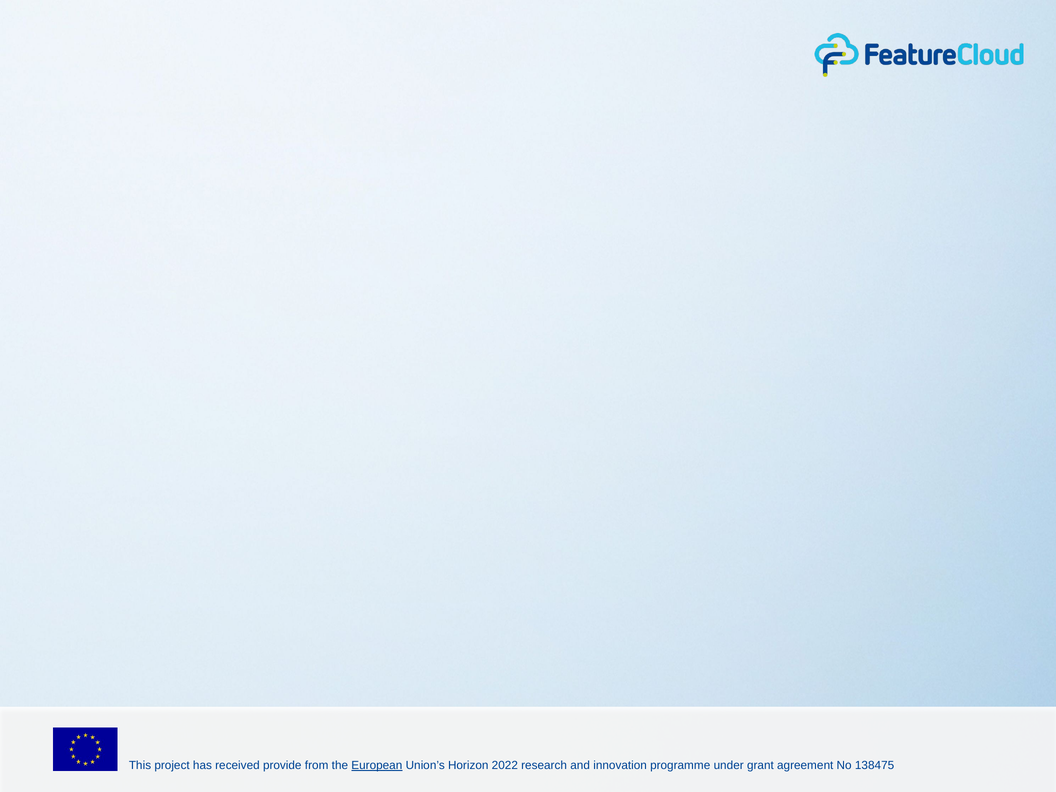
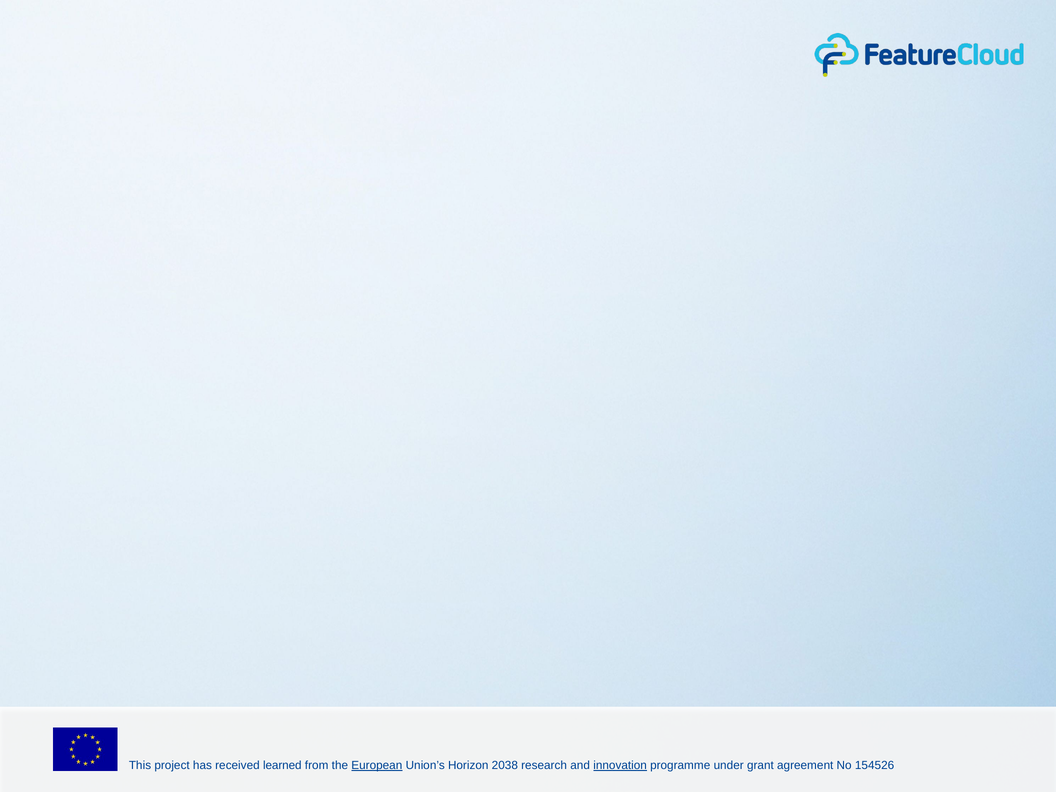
provide: provide -> learned (282, 765)
2022: 2022 -> 2038 (505, 765)
innovation underline: none -> present (620, 765)
138475: 138475 -> 154526 (875, 765)
